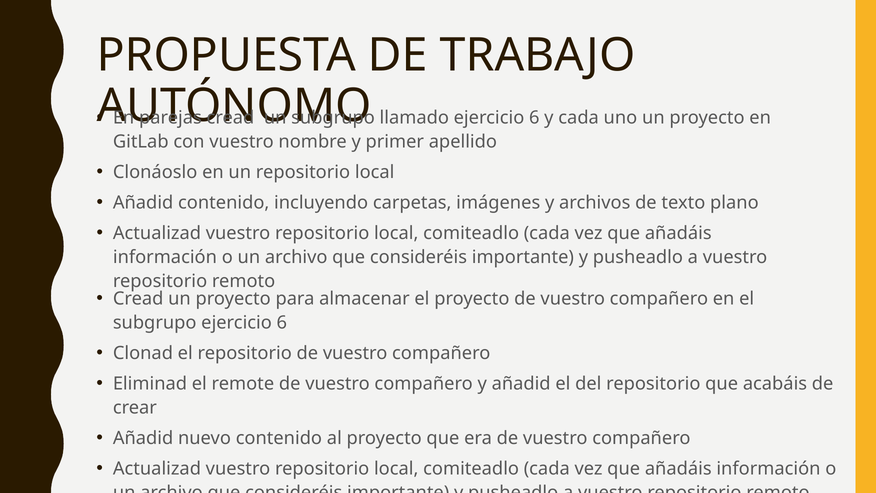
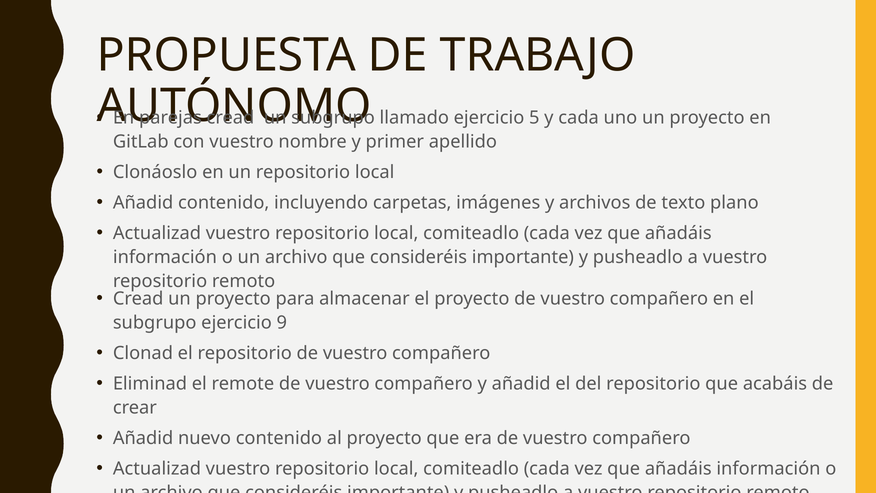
llamado ejercicio 6: 6 -> 5 (534, 118)
subgrupo ejercicio 6: 6 -> 9 (282, 323)
